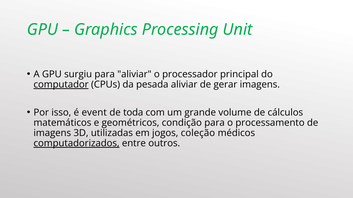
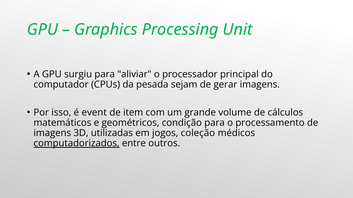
computador underline: present -> none (61, 85)
pesada aliviar: aliviar -> sejam (184, 85)
toda: toda -> item (133, 113)
